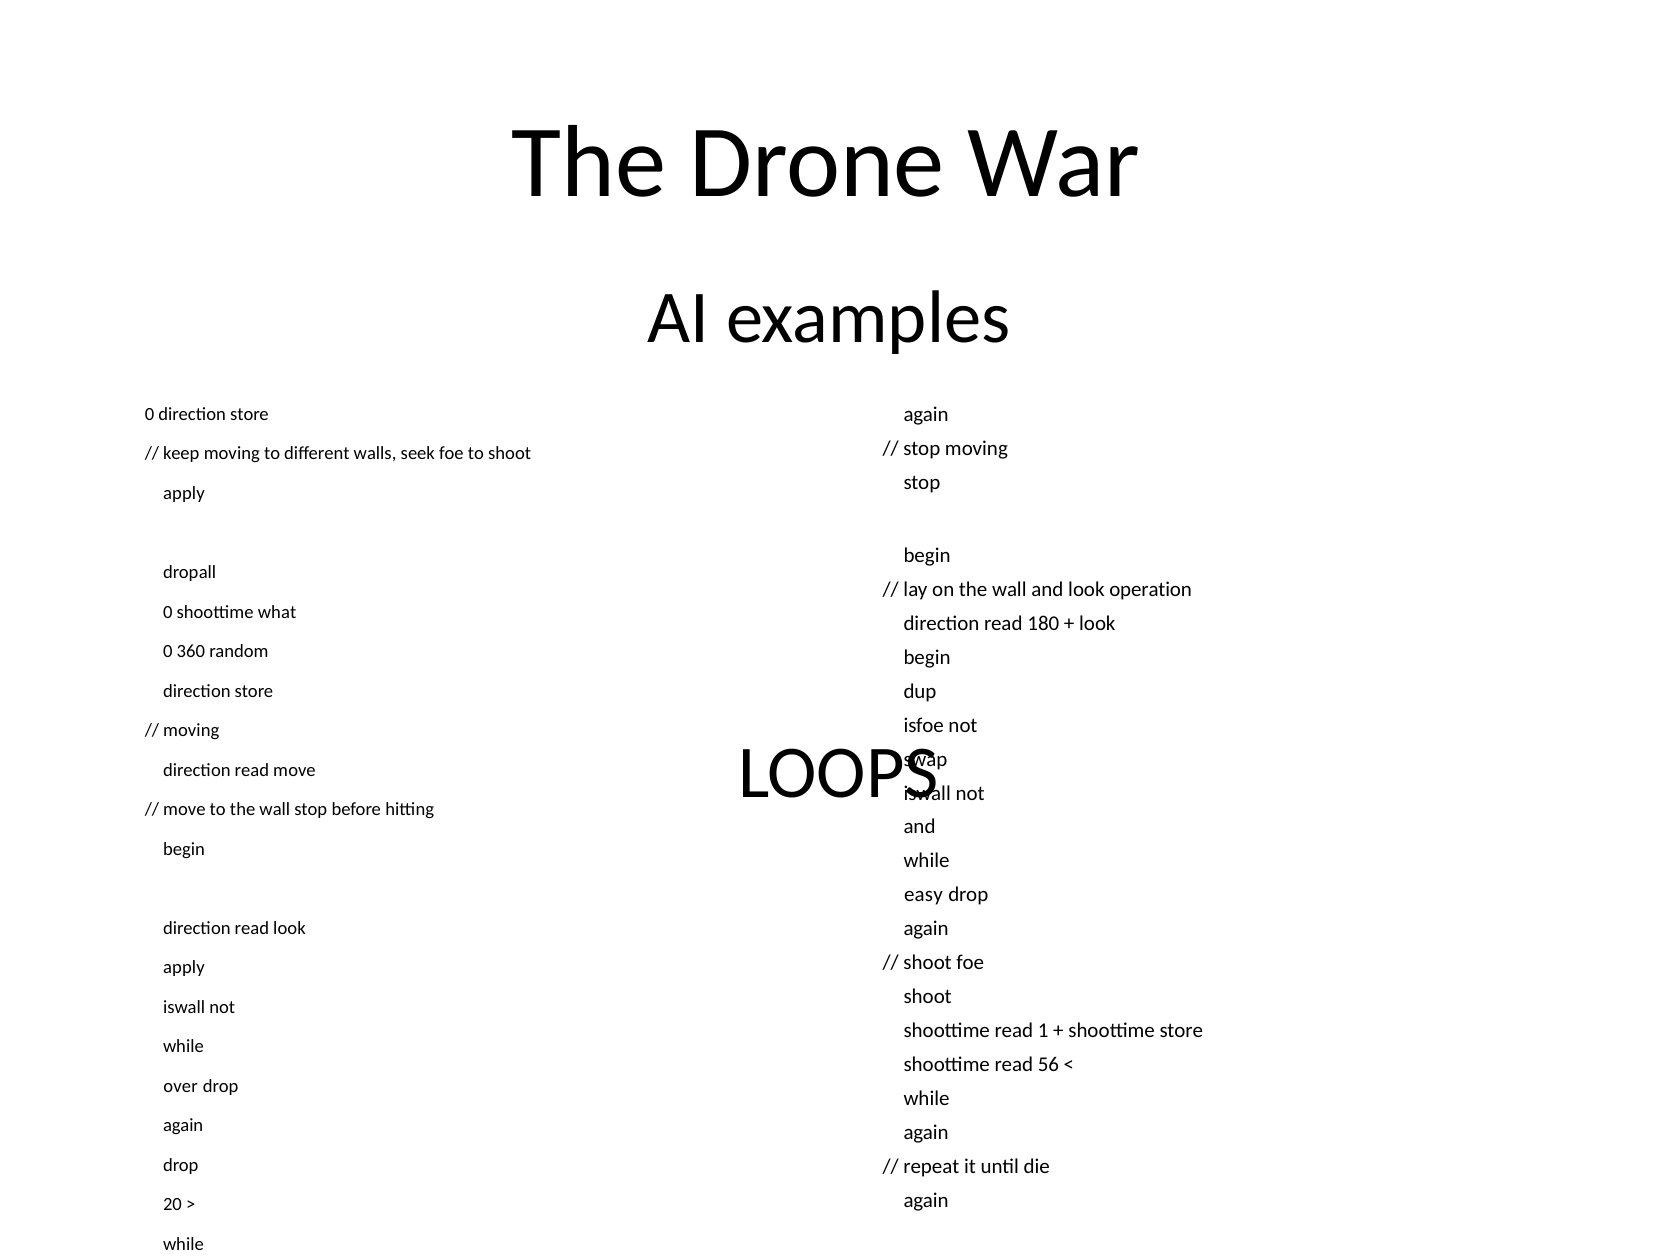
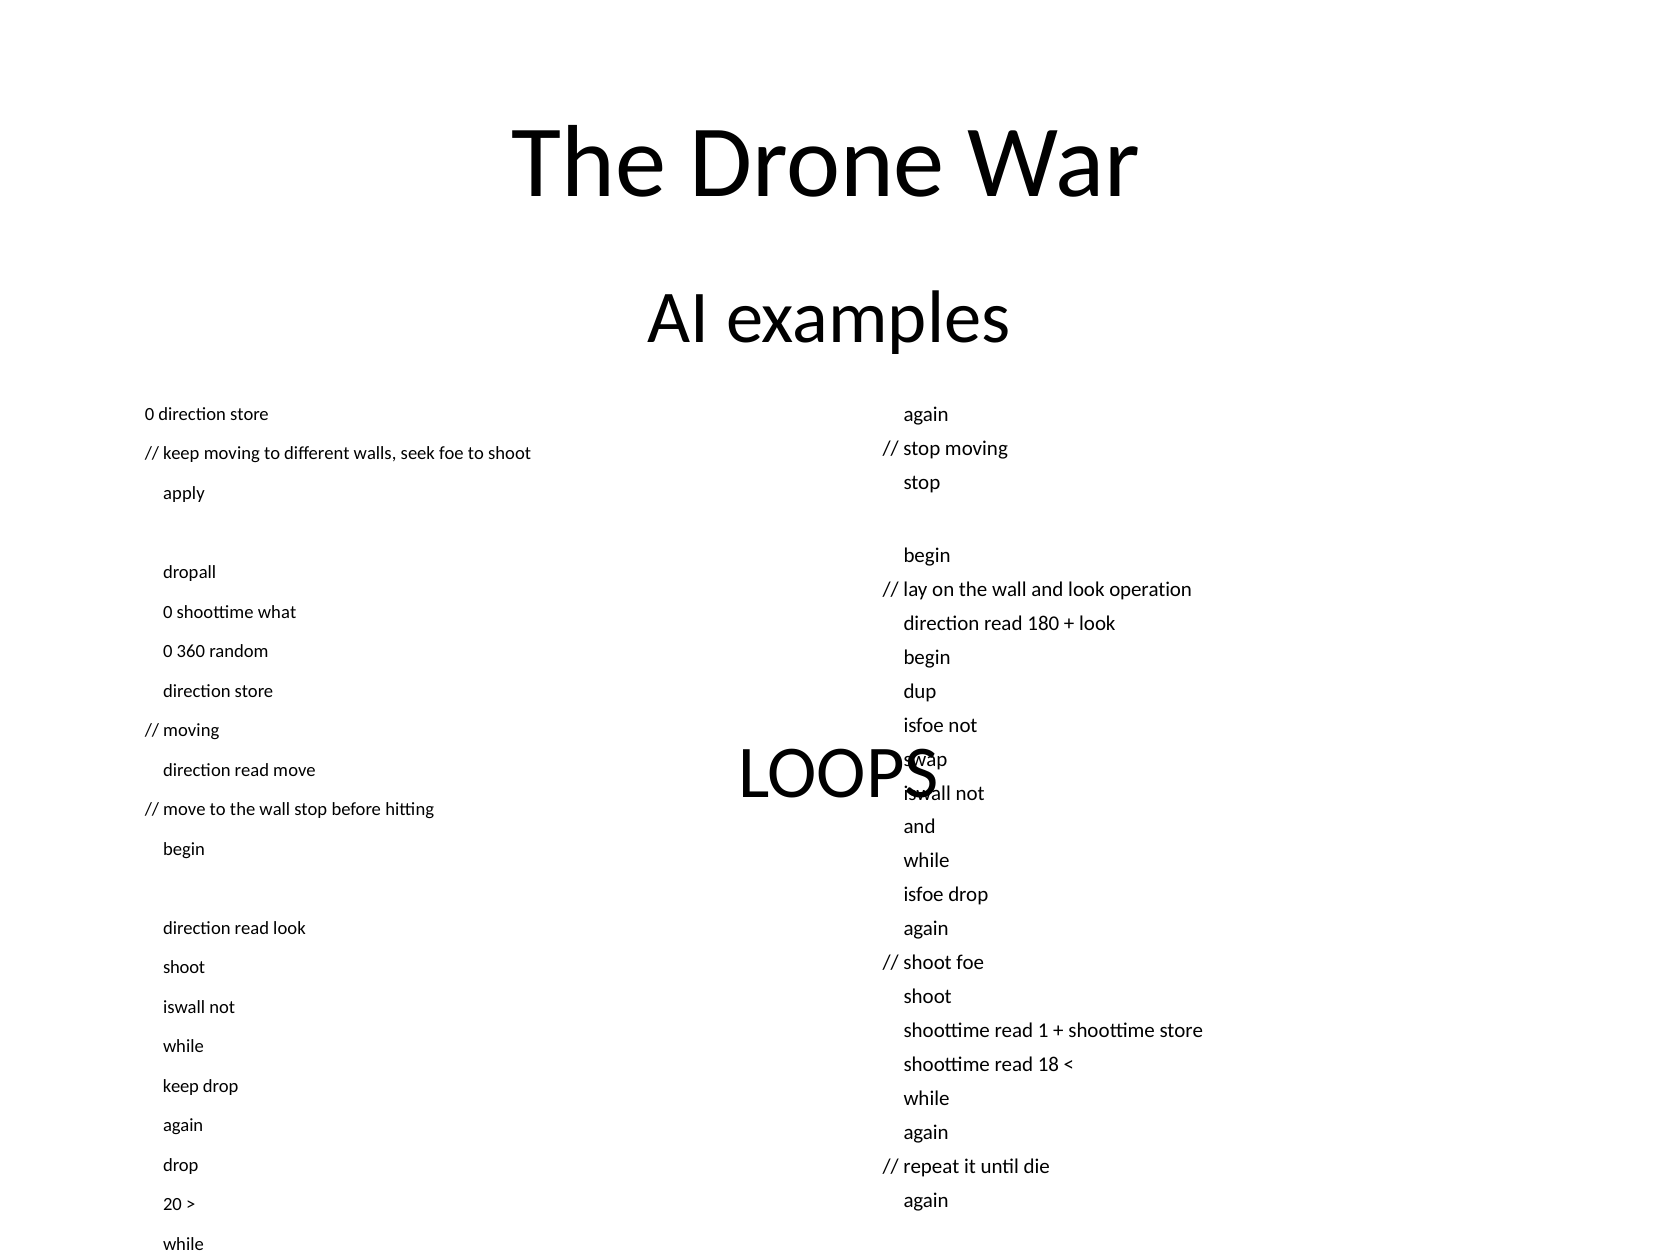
easy: easy -> isfoe (924, 895)
apply: apply -> shoot (184, 968)
56: 56 -> 18 (1048, 1064)
over: over -> keep (181, 1086)
